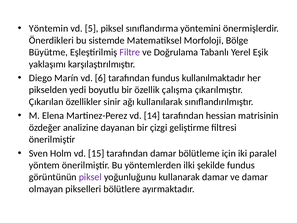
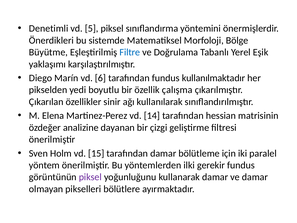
Yöntemin: Yöntemin -> Denetimli (49, 28)
Filtre colour: purple -> blue (130, 52)
şekilde: şekilde -> gerekir (211, 165)
